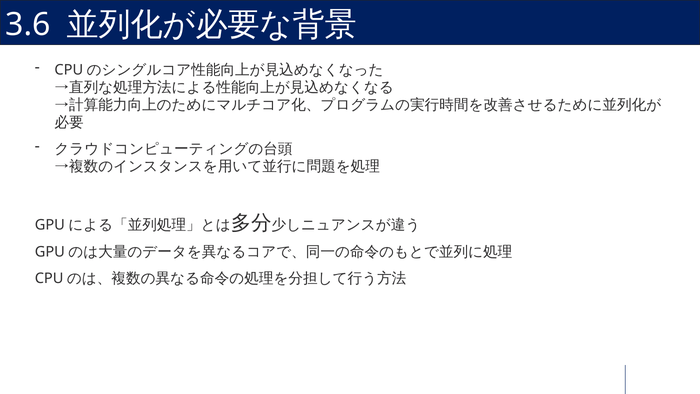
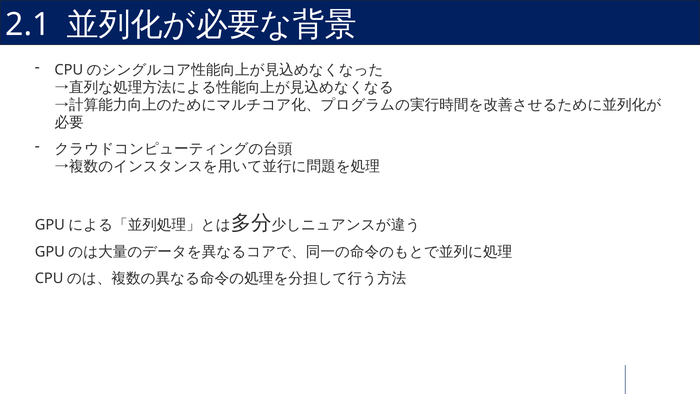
3.6: 3.6 -> 2.1 (28, 25)
